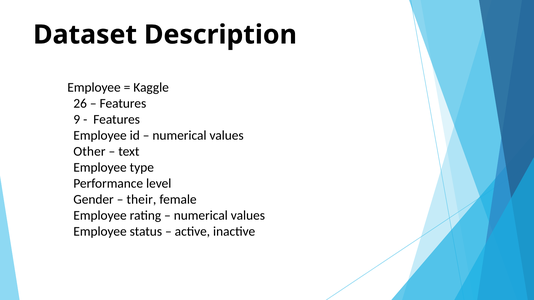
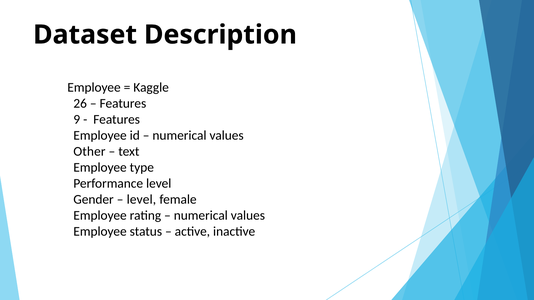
their: their -> level (141, 200)
